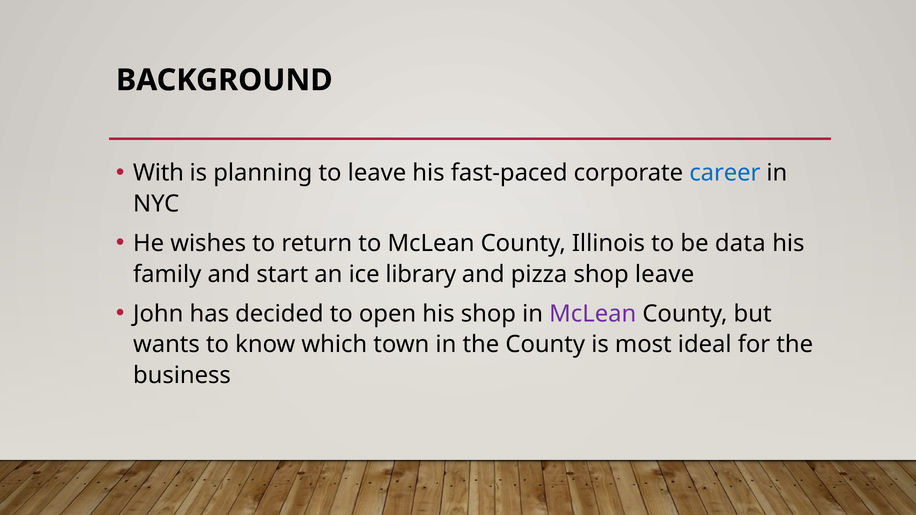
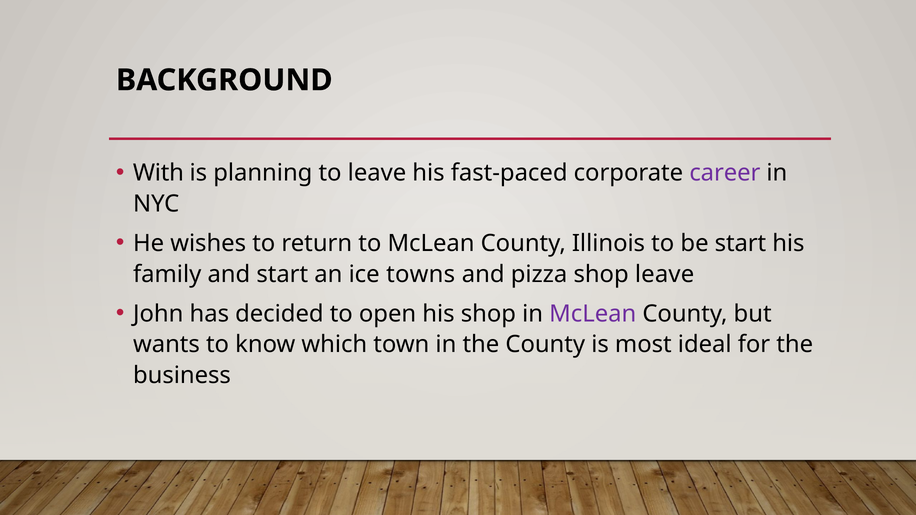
career colour: blue -> purple (725, 173)
be data: data -> start (740, 243)
library: library -> towns (421, 274)
